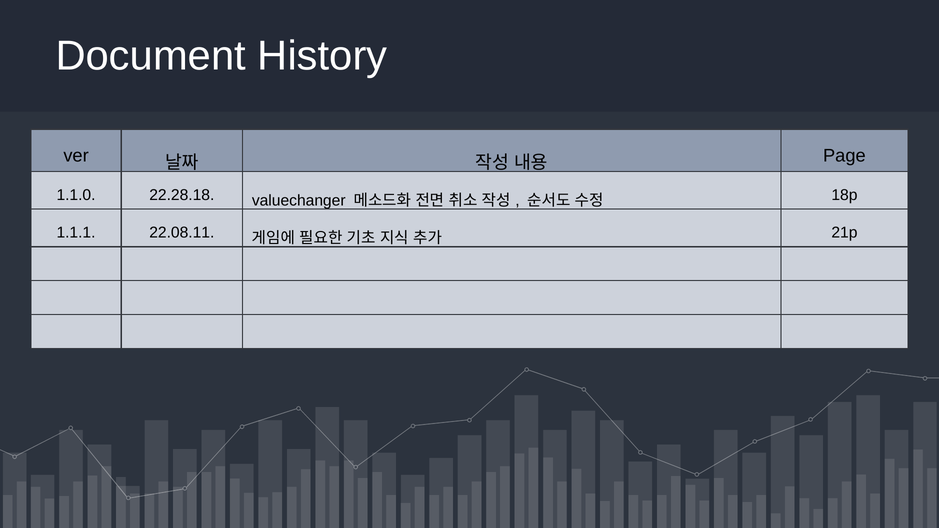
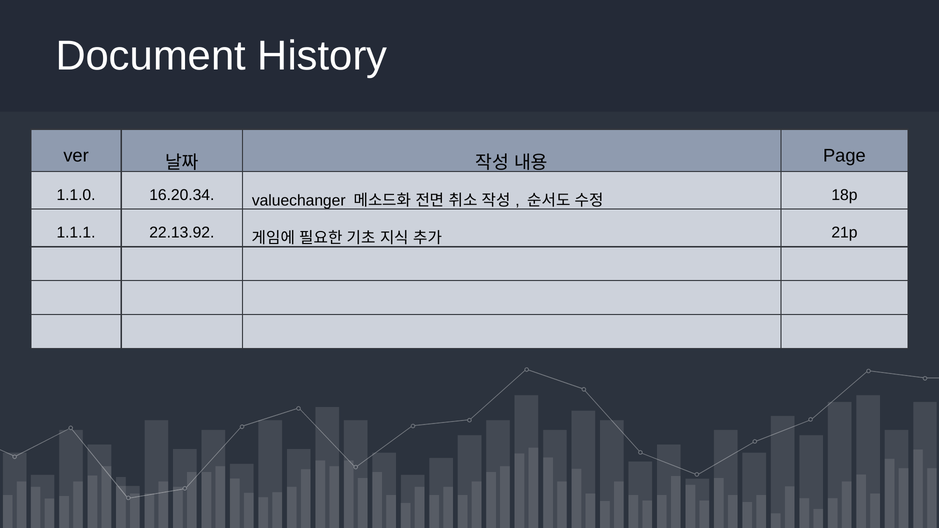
22.28.18: 22.28.18 -> 16.20.34 (182, 195)
22.08.11: 22.08.11 -> 22.13.92 (182, 233)
